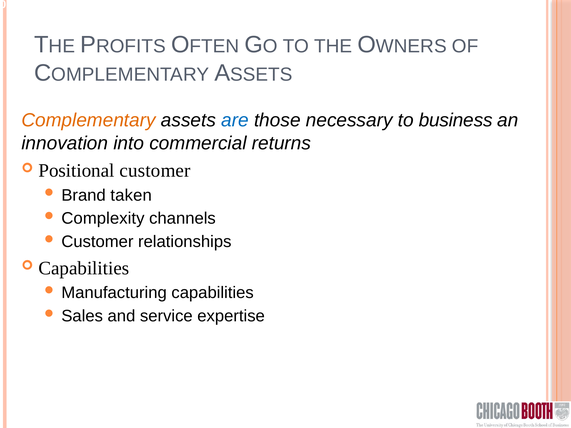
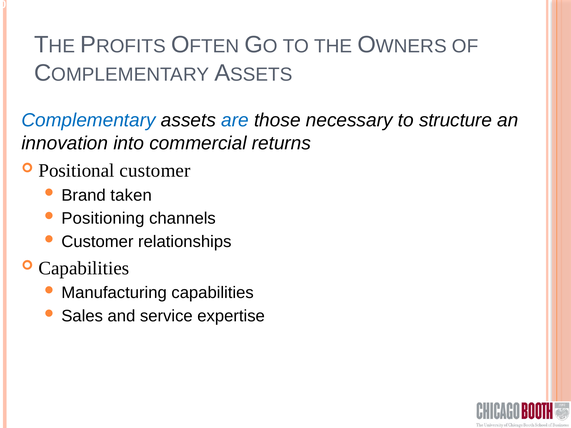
Complementary colour: orange -> blue (89, 120)
business: business -> structure (456, 120)
Complexity: Complexity -> Positioning (103, 219)
